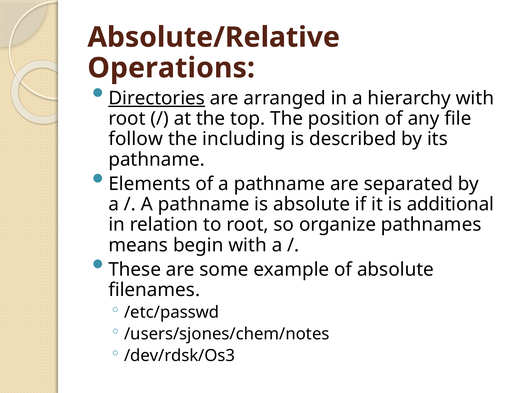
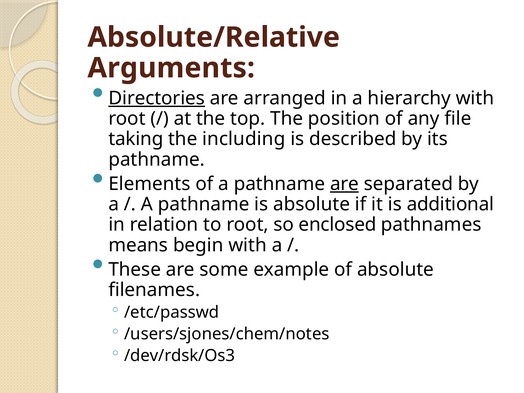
Operations: Operations -> Arguments (171, 68)
follow: follow -> taking (136, 139)
are underline: none -> present (345, 184)
organize: organize -> enclosed (338, 225)
